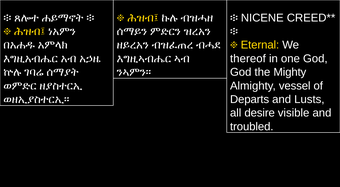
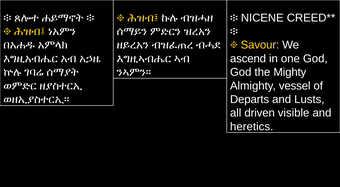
Eternal: Eternal -> Savour (260, 45)
thereof: thereof -> ascend (248, 59)
desire: desire -> driven (260, 113)
troubled: troubled -> heretics (252, 127)
